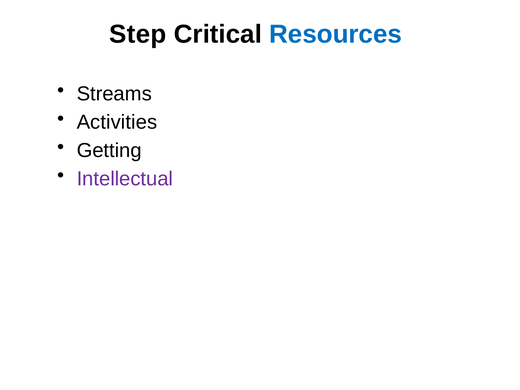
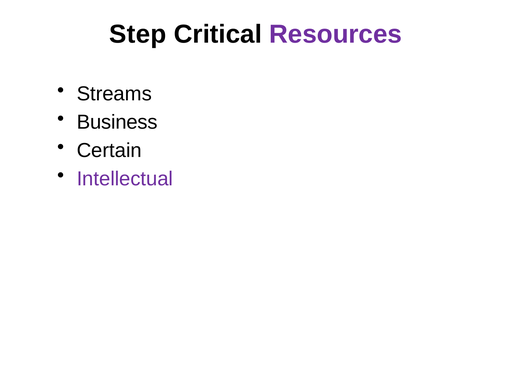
Resources colour: blue -> purple (336, 34)
Activities: Activities -> Business (117, 122)
Getting: Getting -> Certain (109, 151)
